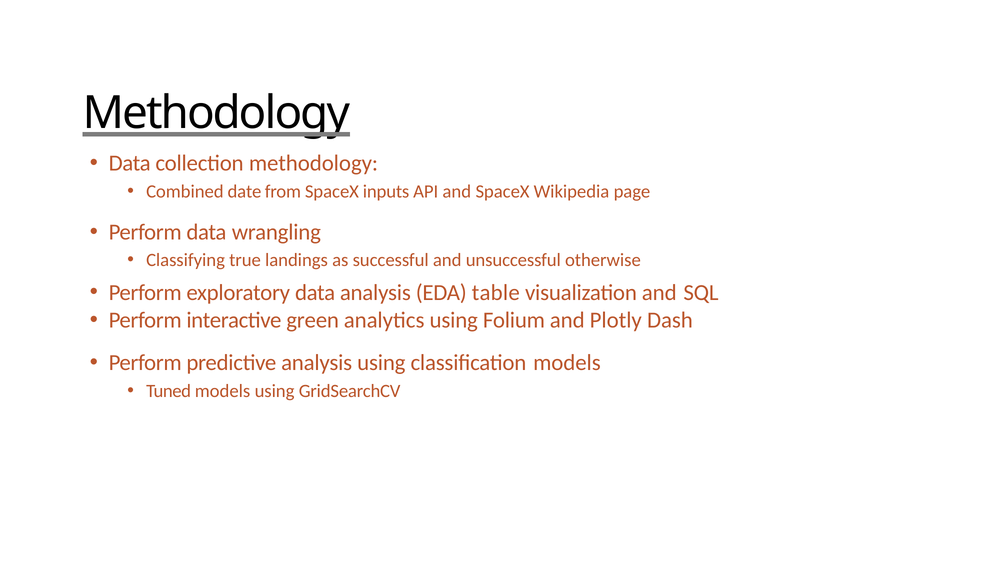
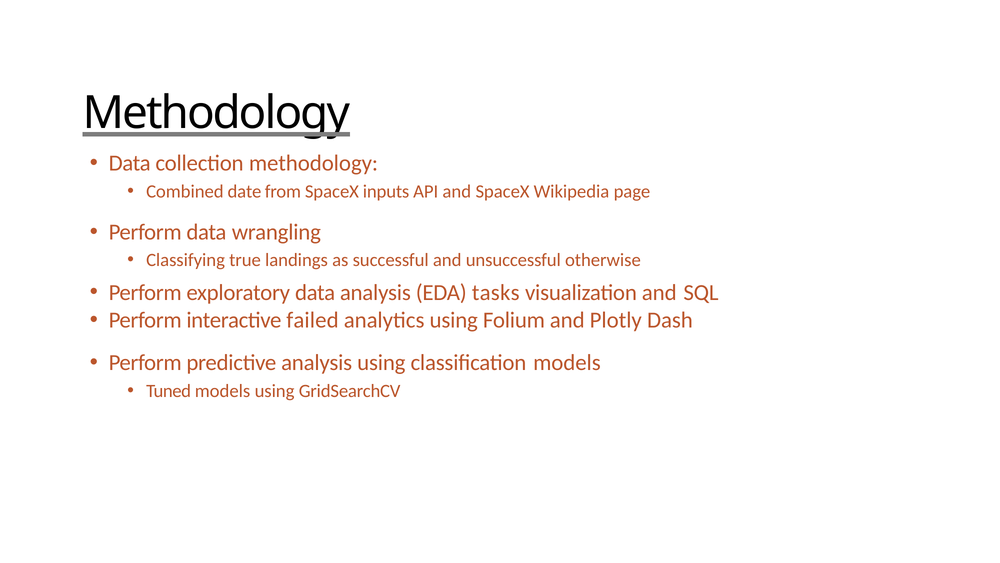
table: table -> tasks (496, 292)
green: green -> failed (312, 320)
